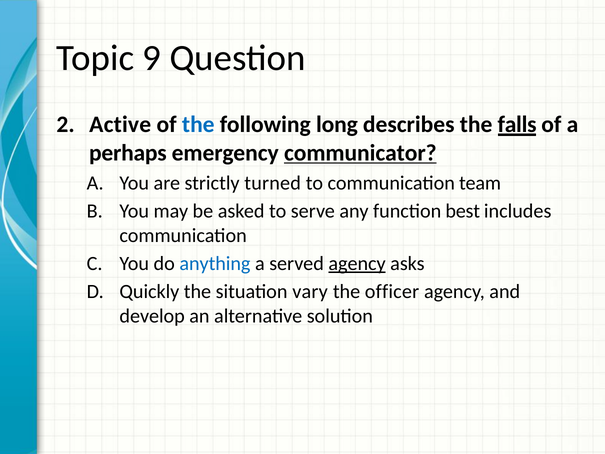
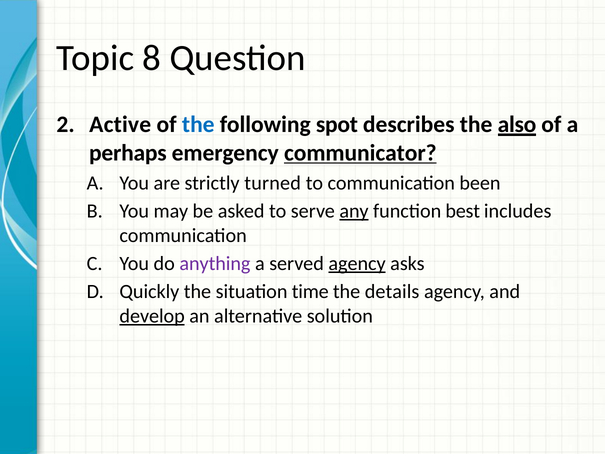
9: 9 -> 8 (152, 58)
long: long -> spot (337, 125)
falls: falls -> also (517, 125)
team: team -> been (480, 183)
any underline: none -> present (354, 211)
anything colour: blue -> purple (215, 263)
vary: vary -> time (310, 292)
officer: officer -> details (392, 292)
develop underline: none -> present (152, 316)
